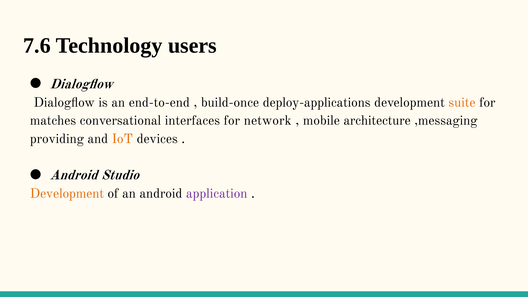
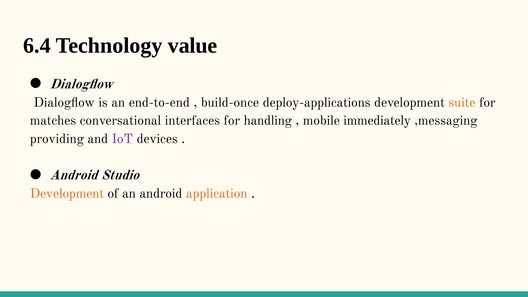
7.6: 7.6 -> 6.4 (37, 46)
users: users -> value (193, 46)
network: network -> handling (268, 121)
architecture: architecture -> immediately (377, 121)
IoT colour: orange -> purple (122, 139)
application colour: purple -> orange (217, 193)
